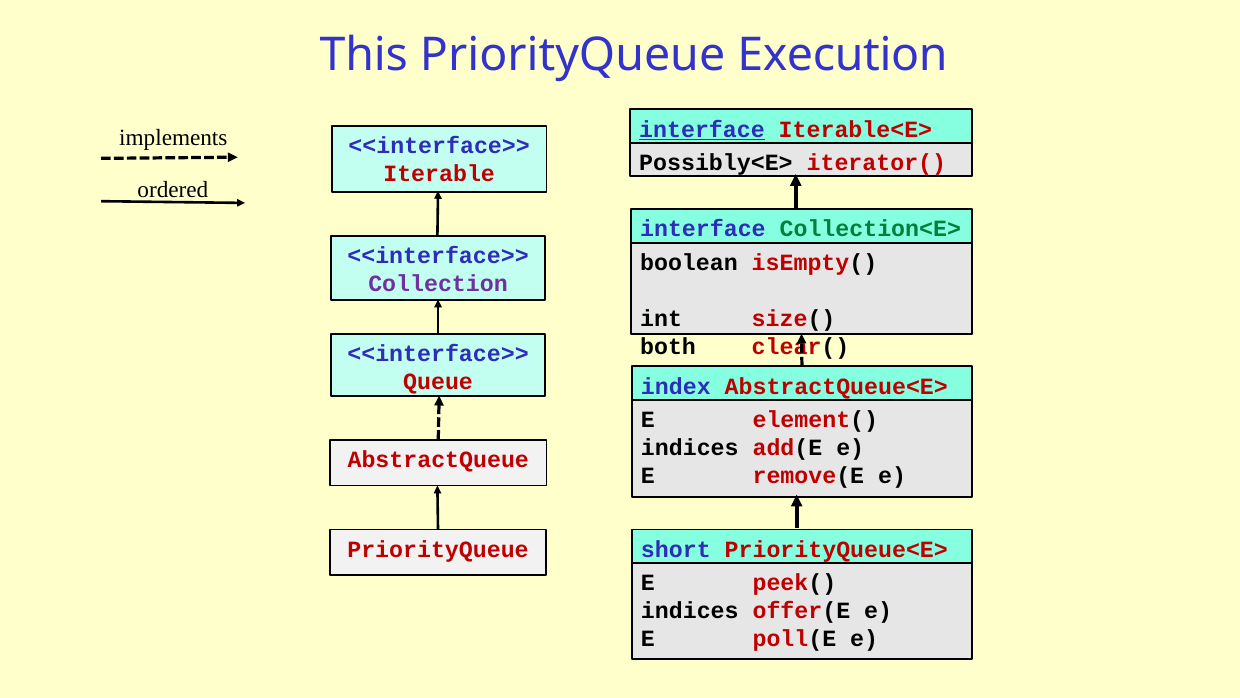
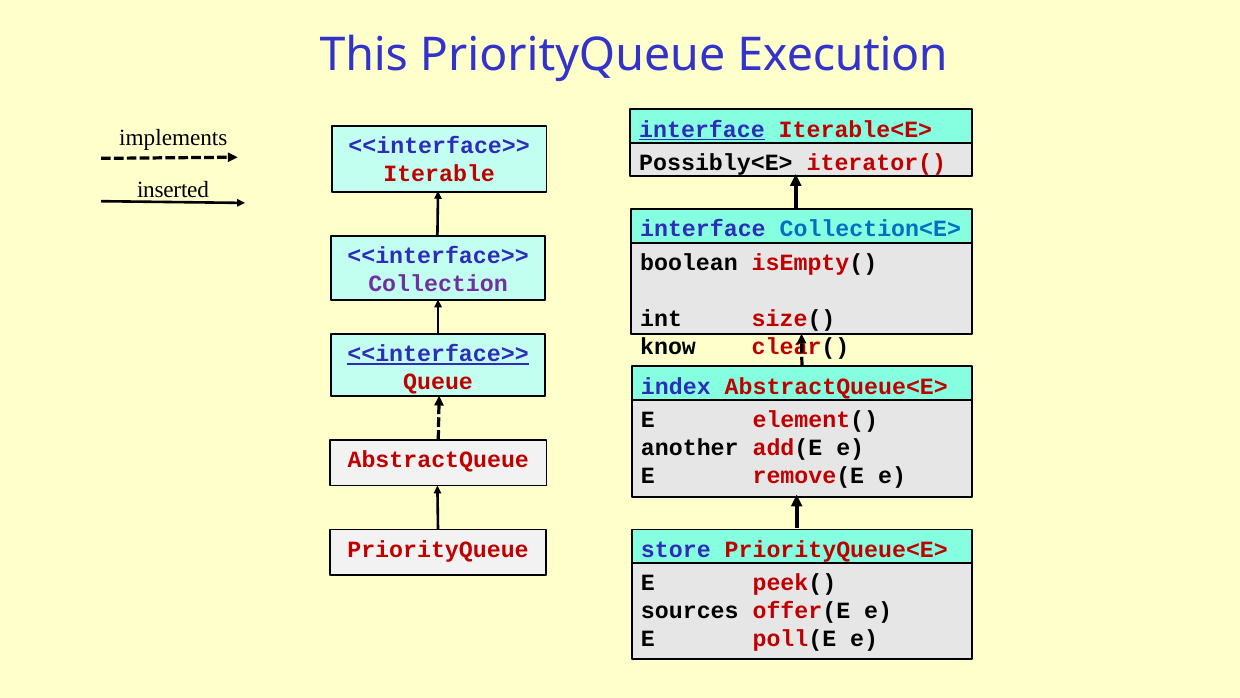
ordered: ordered -> inserted (173, 190)
Collection<E> colour: green -> blue (870, 229)
both: both -> know (668, 346)
<<interface>> underline: none -> present (438, 354)
indices: indices -> another (690, 448)
short: short -> store (676, 549)
indices: indices -> sources (690, 611)
